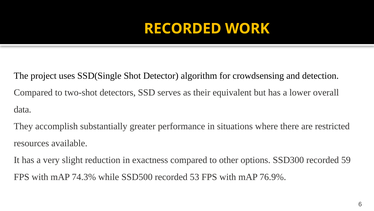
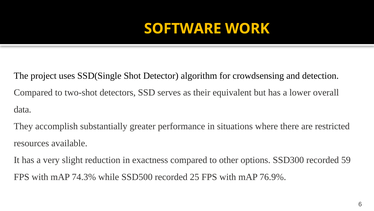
RECORDED: RECORDED -> SOFTWARE (183, 29)
53: 53 -> 25 (195, 176)
